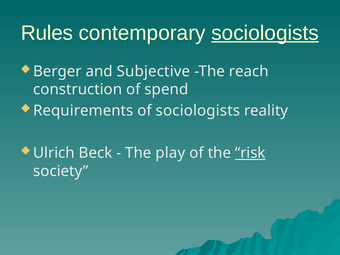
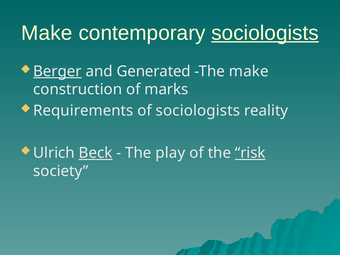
Rules: Rules -> Make (47, 33)
Berger underline: none -> present (57, 71)
Subjective: Subjective -> Generated (154, 71)
The reach: reach -> make (249, 71)
spend: spend -> marks (166, 89)
Beck underline: none -> present (96, 153)
